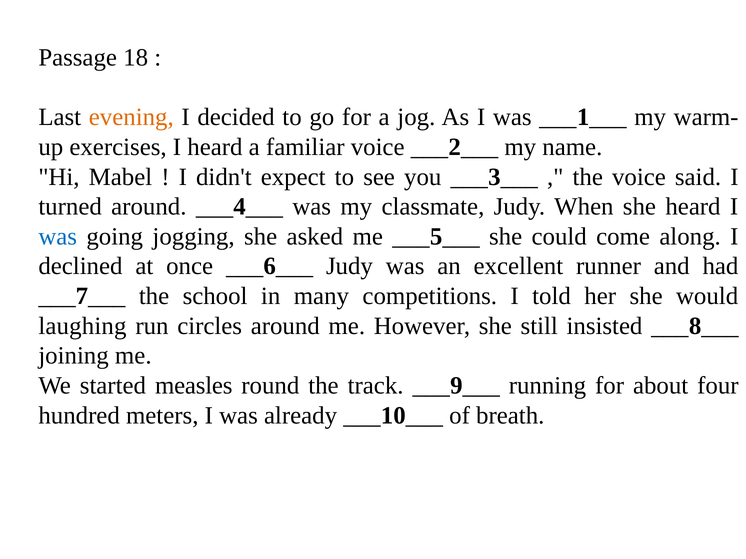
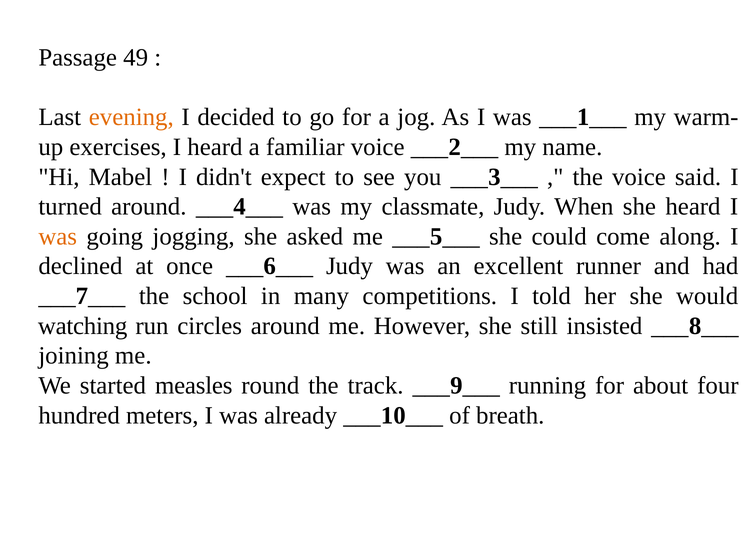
18: 18 -> 49 (136, 58)
was colour: blue -> orange (58, 237)
laughing: laughing -> watching (83, 326)
